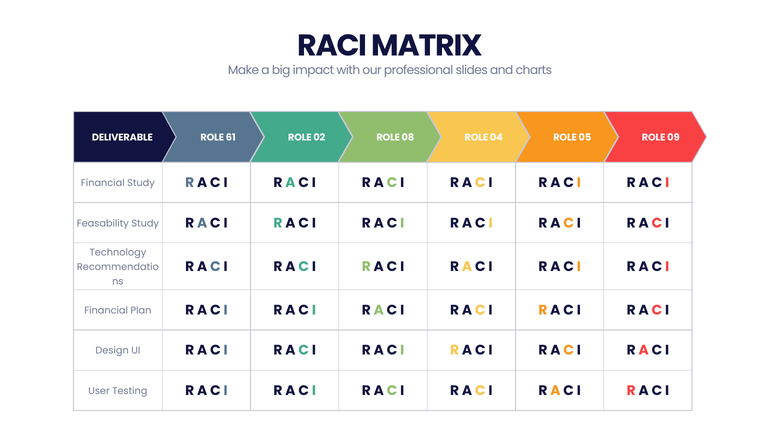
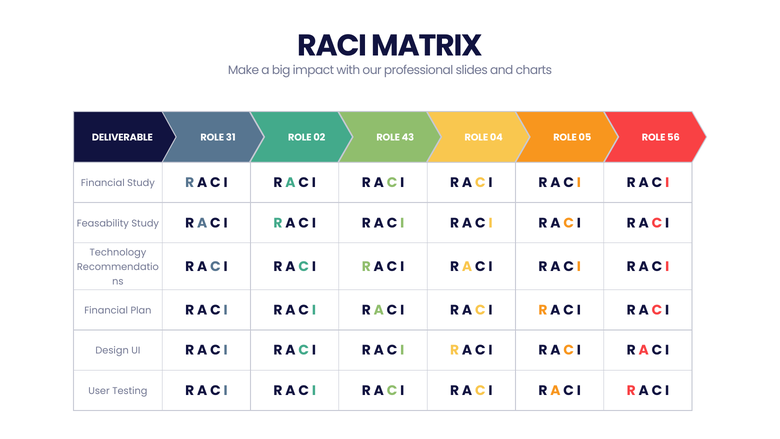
61: 61 -> 31 (231, 138)
08: 08 -> 43 (408, 138)
09: 09 -> 56 (673, 138)
